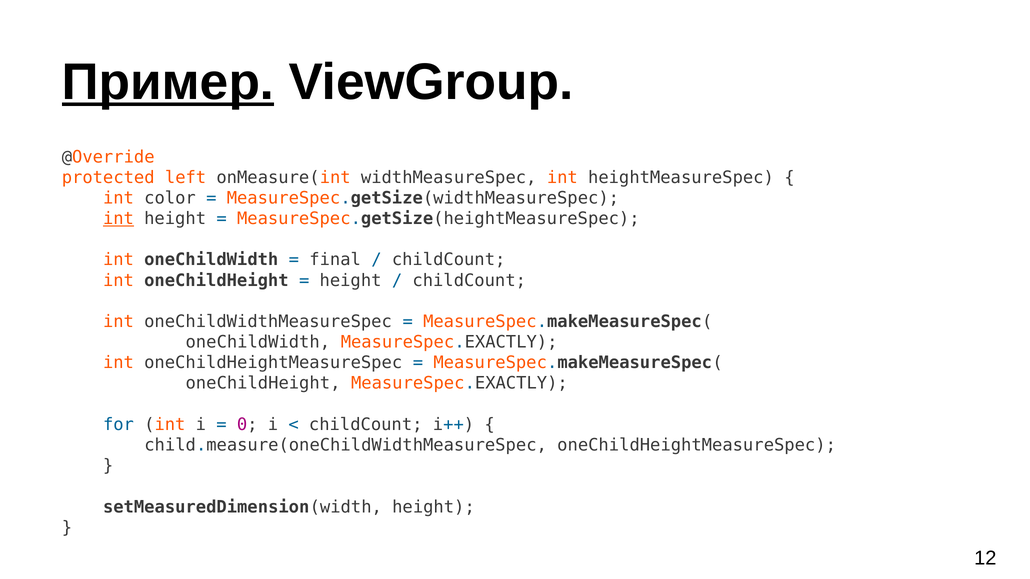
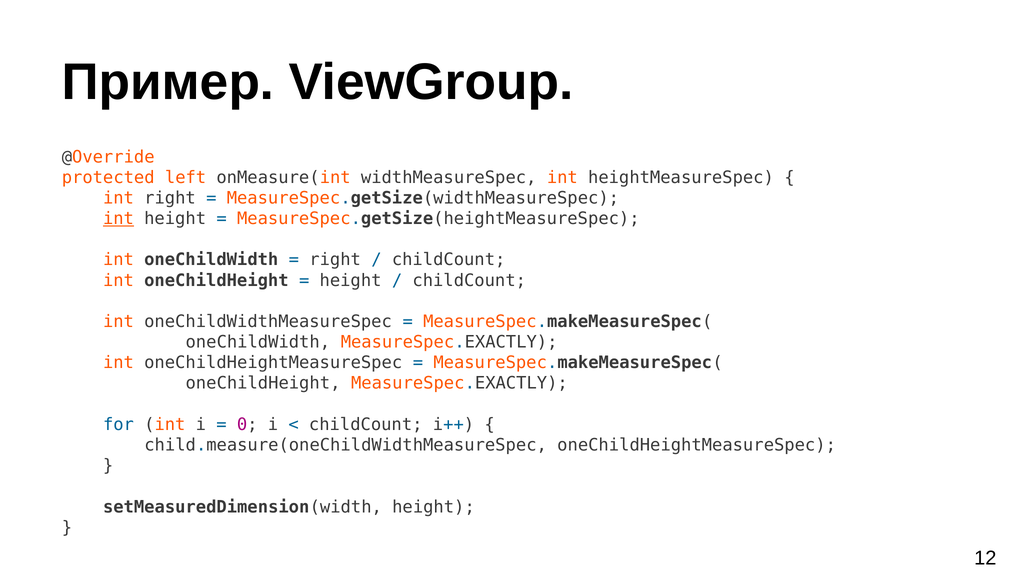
Пример underline: present -> none (168, 82)
int color: color -> right (170, 198)
final: final -> right (335, 260)
